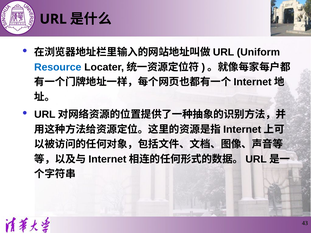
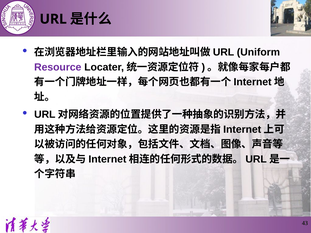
Resource colour: blue -> purple (58, 67)
